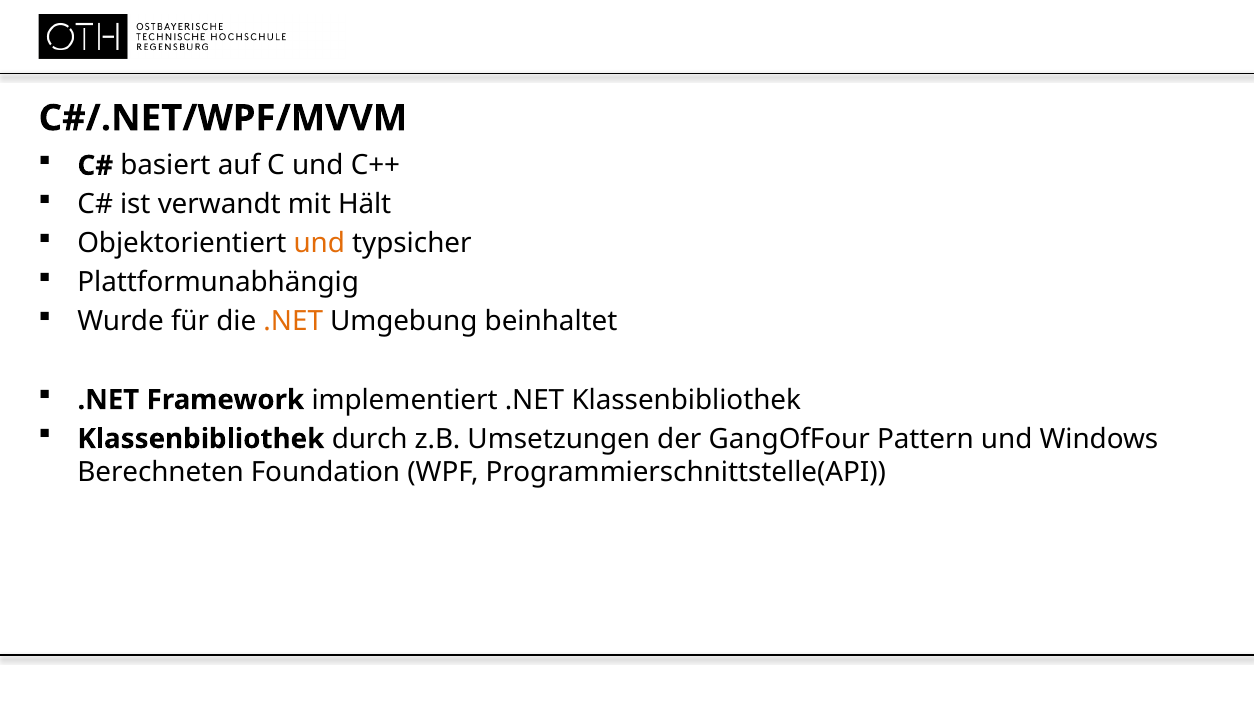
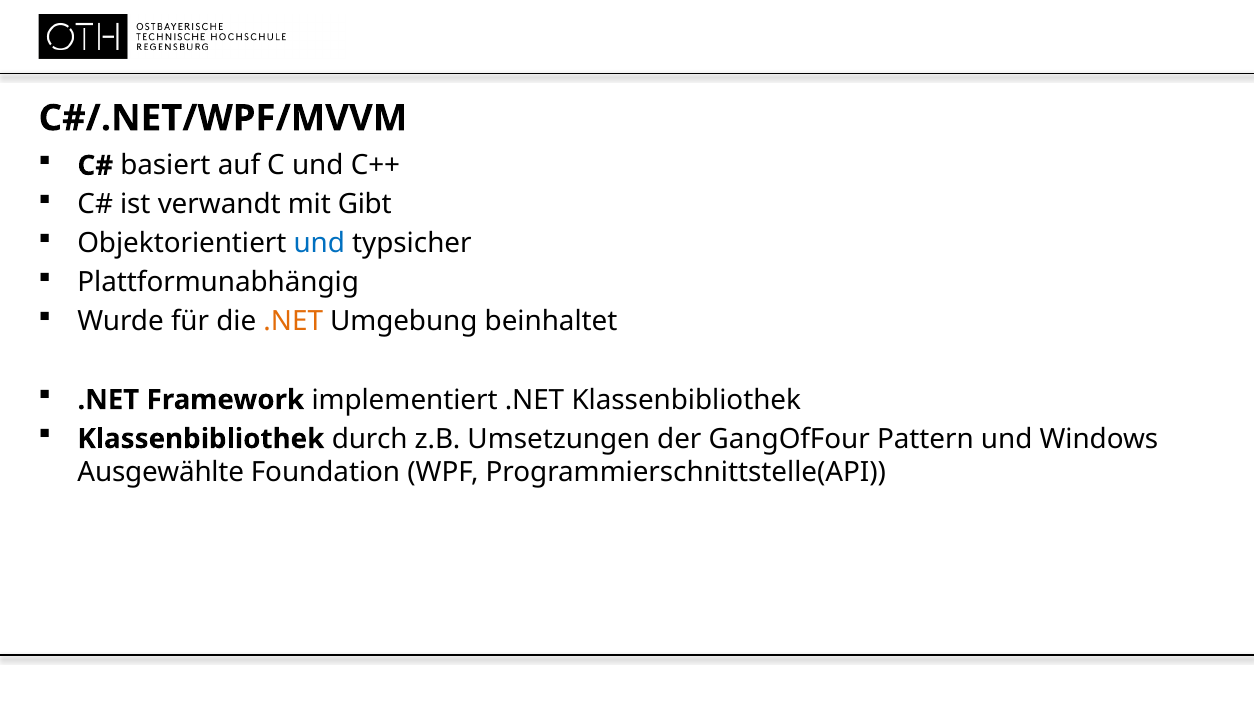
Hält: Hält -> Gibt (365, 204)
und colour: orange -> blue (319, 243)
Berechneten: Berechneten -> Ausgewählte (161, 472)
